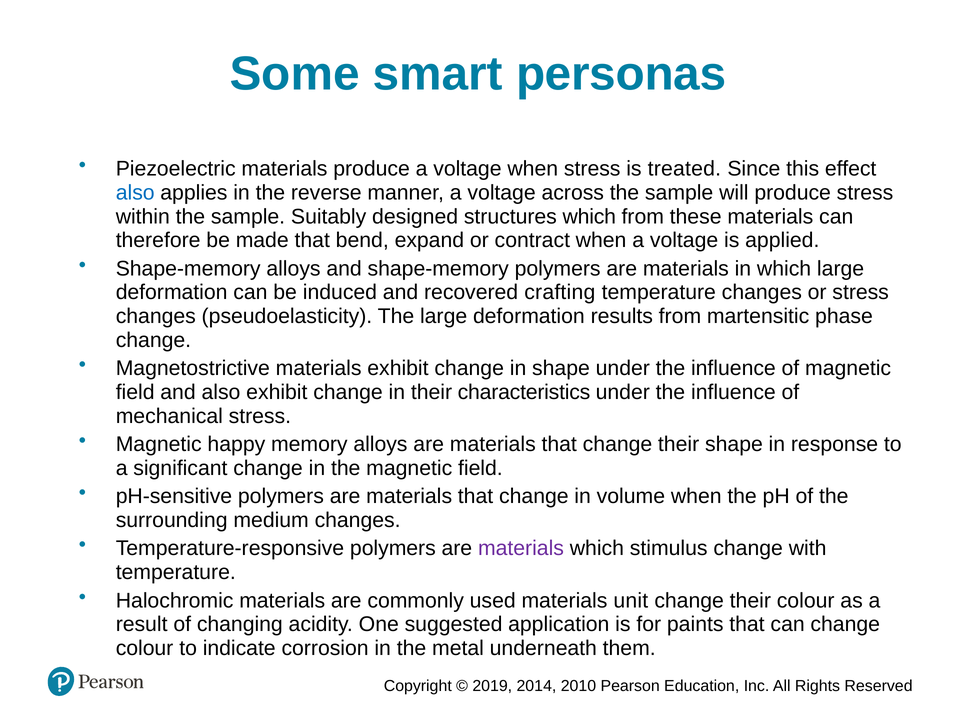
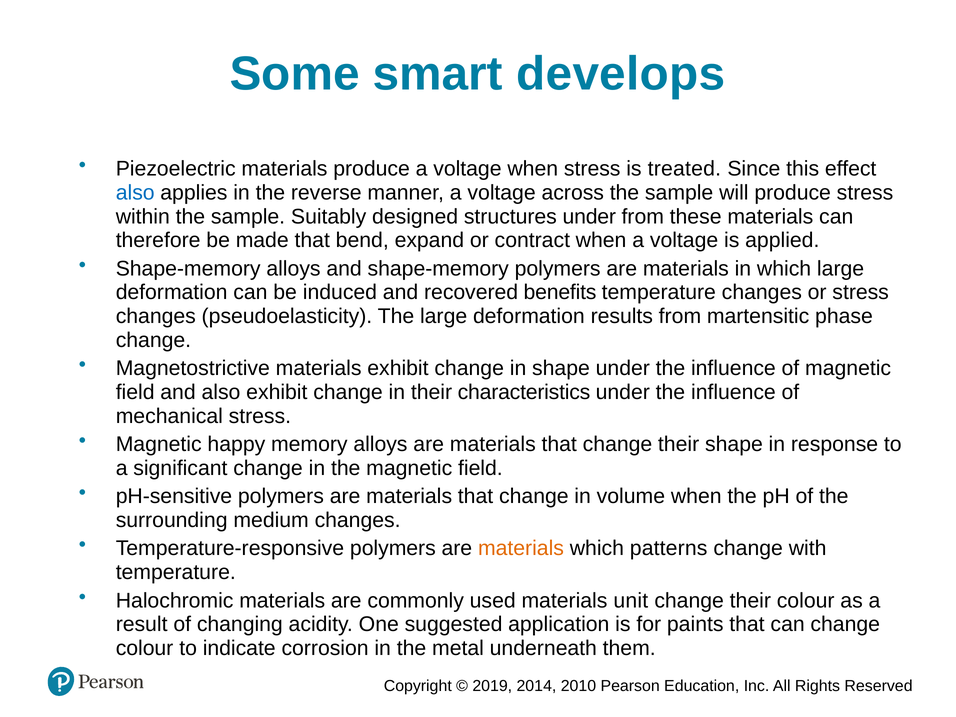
personas: personas -> develops (621, 74)
structures which: which -> under (589, 217)
crafting: crafting -> benefits (560, 292)
materials colour: purple -> orange (521, 548)
stimulus: stimulus -> patterns (669, 548)
